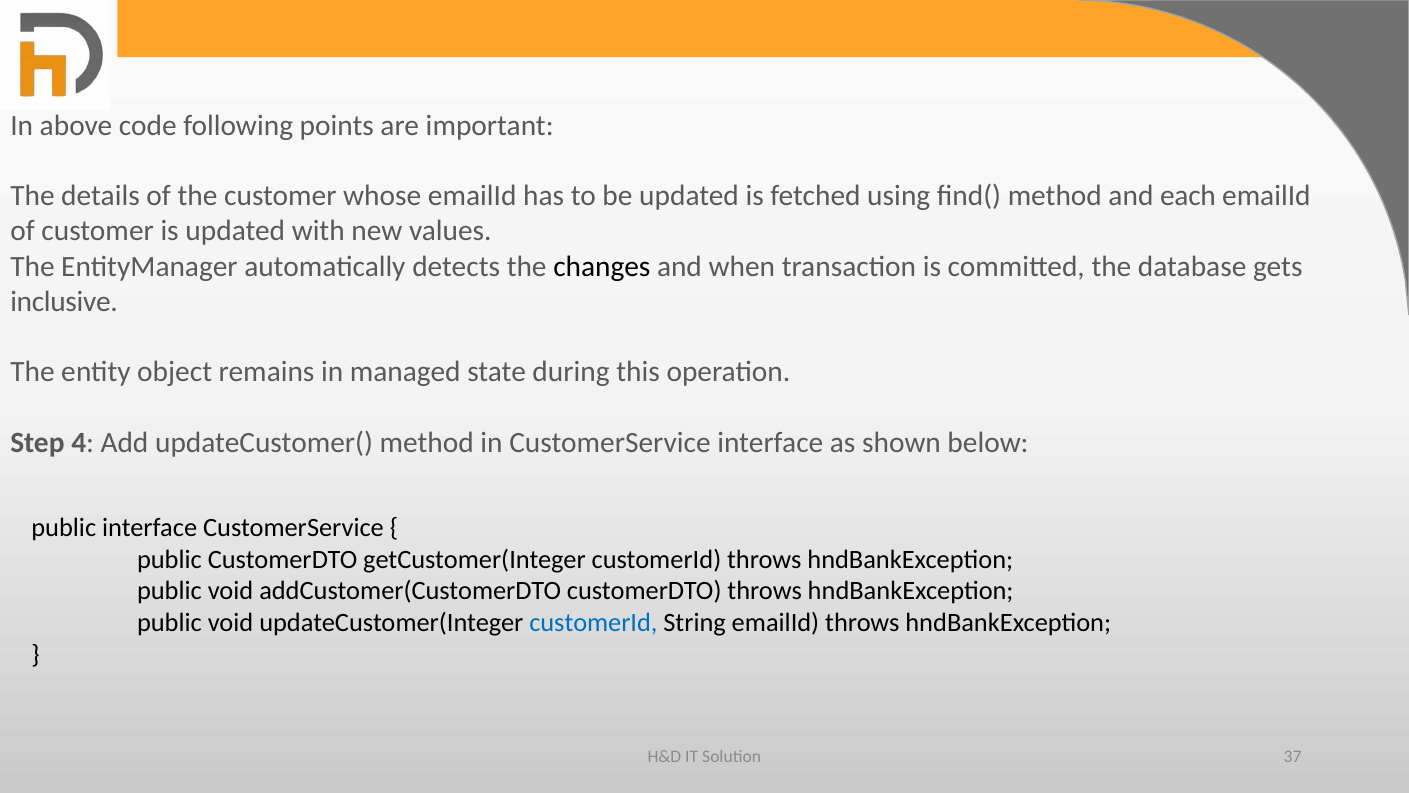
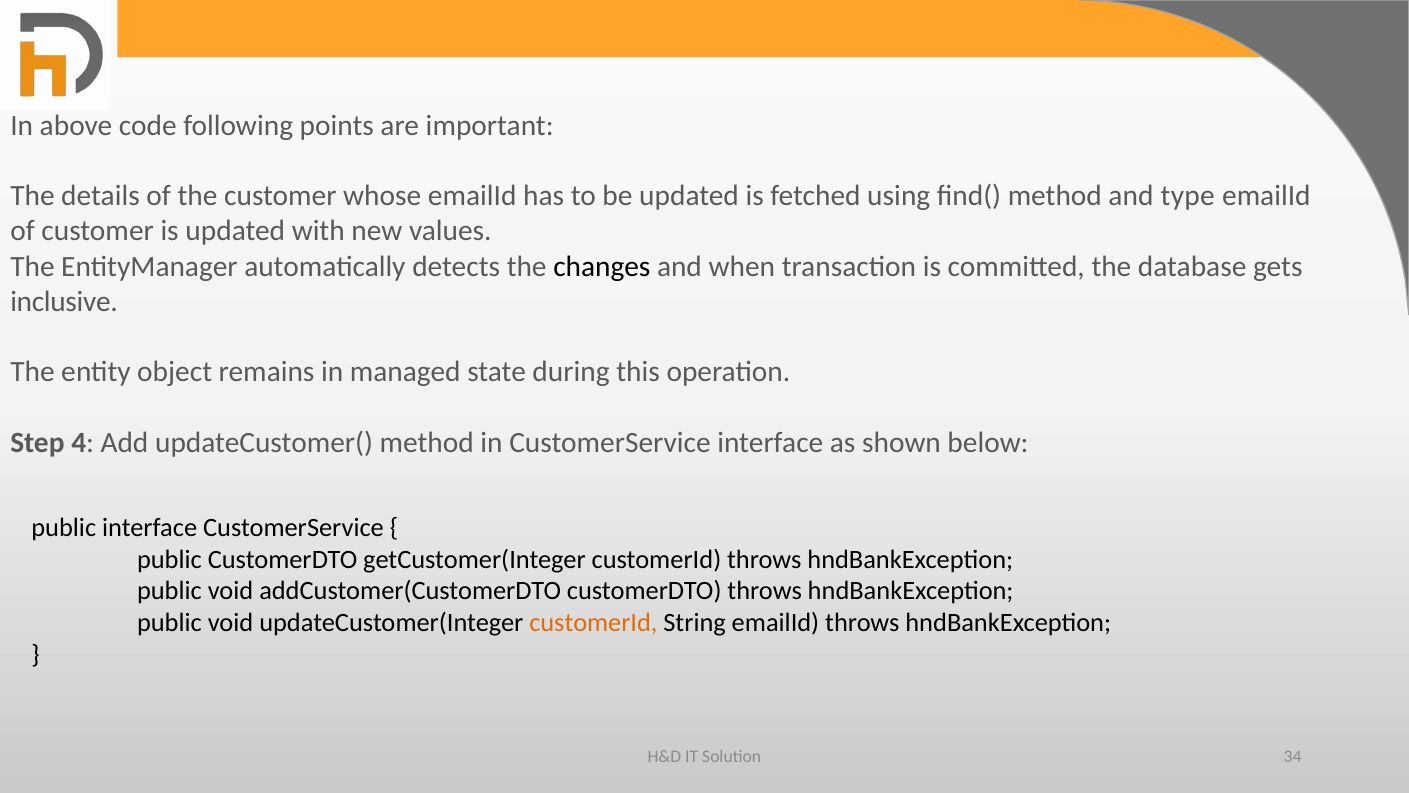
each: each -> type (1188, 196)
customerId colour: blue -> orange (593, 622)
37: 37 -> 34 (1293, 757)
